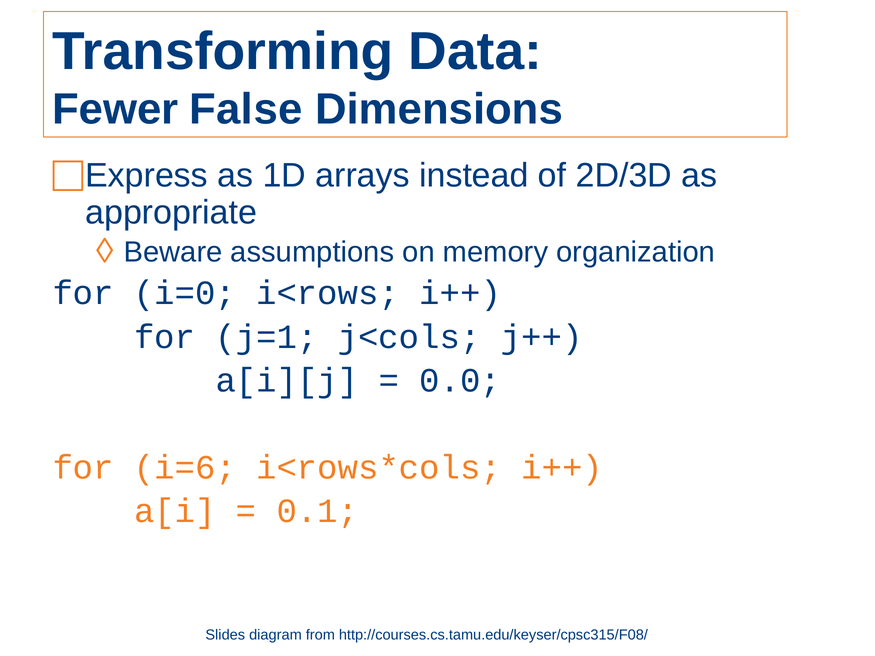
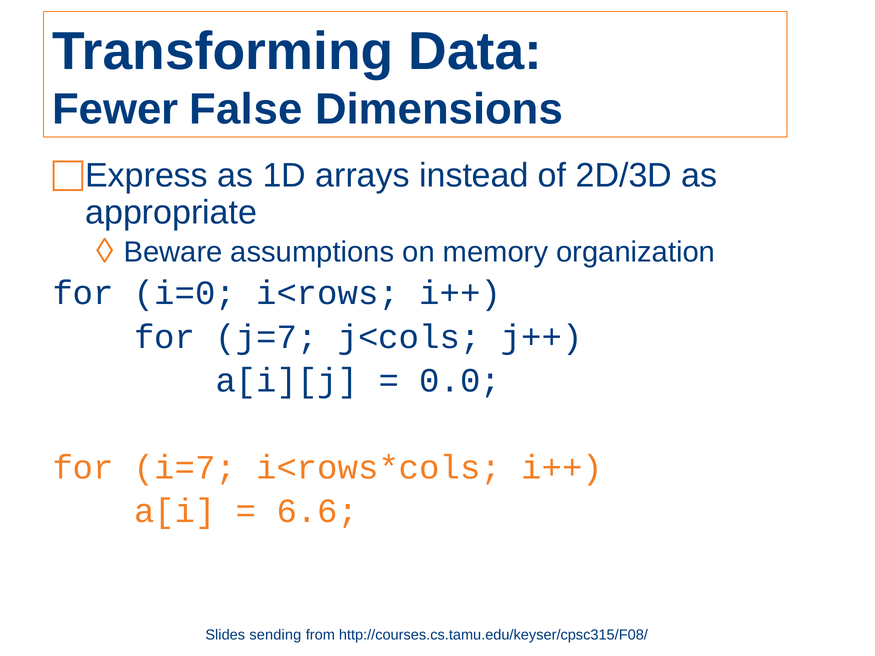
j=1: j=1 -> j=7 (266, 337)
i=6: i=6 -> i=7 (185, 468)
0.1: 0.1 -> 6.6 (317, 511)
diagram: diagram -> sending (275, 635)
